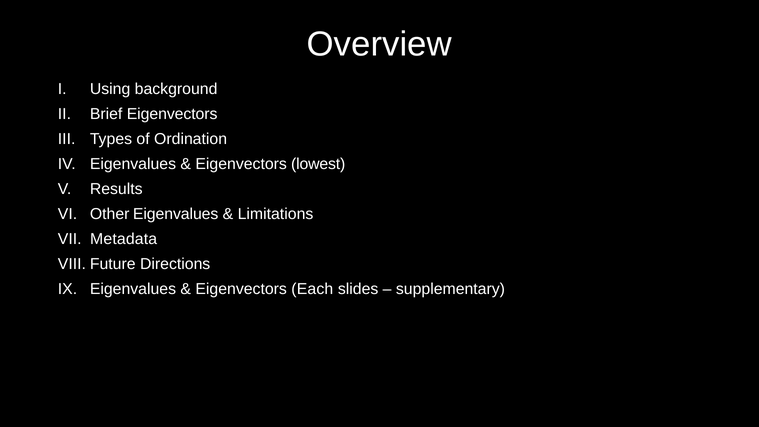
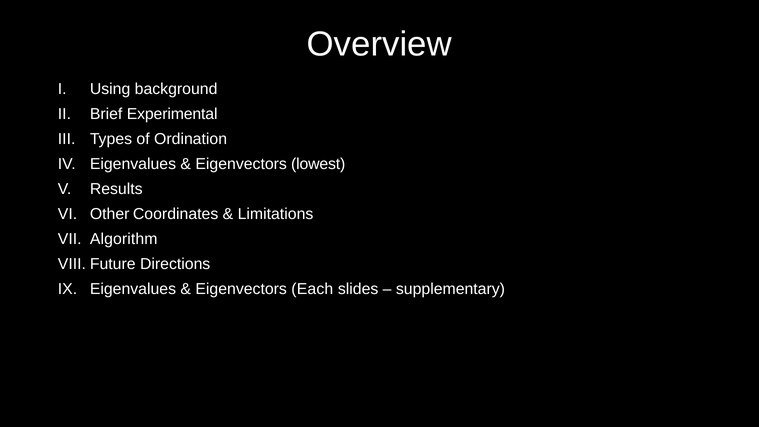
Brief Eigenvectors: Eigenvectors -> Experimental (172, 114)
Other Eigenvalues: Eigenvalues -> Coordinates (176, 214)
Metadata: Metadata -> Algorithm (124, 239)
